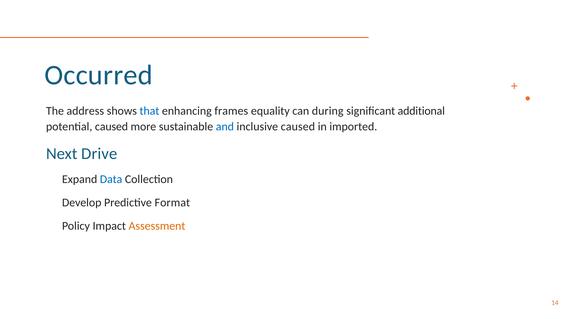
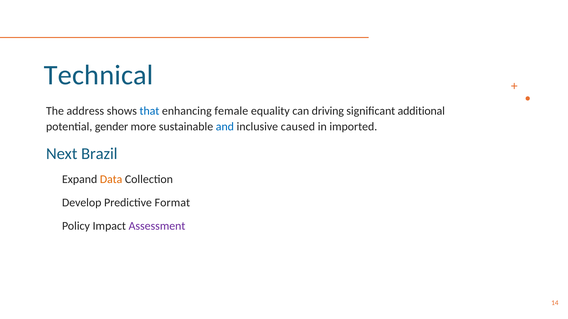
Occurred: Occurred -> Technical (99, 75)
frames: frames -> female (231, 111)
during: during -> driving (328, 111)
potential caused: caused -> gender (112, 127)
Drive: Drive -> Brazil (99, 154)
Data colour: blue -> orange (111, 180)
Assessment colour: orange -> purple (157, 226)
